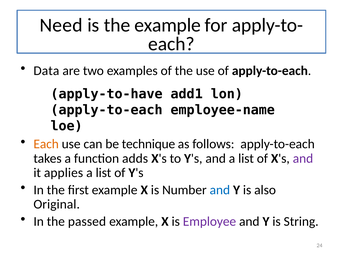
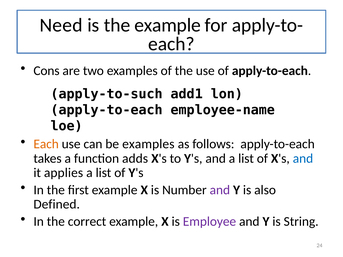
Data: Data -> Cons (47, 71)
apply-to-have: apply-to-have -> apply-to-such (107, 94)
be technique: technique -> examples (148, 144)
and colour: purple -> blue (303, 159)
and colour: blue -> purple (220, 190)
Original: Original -> Defined (57, 204)
passed: passed -> correct (87, 222)
